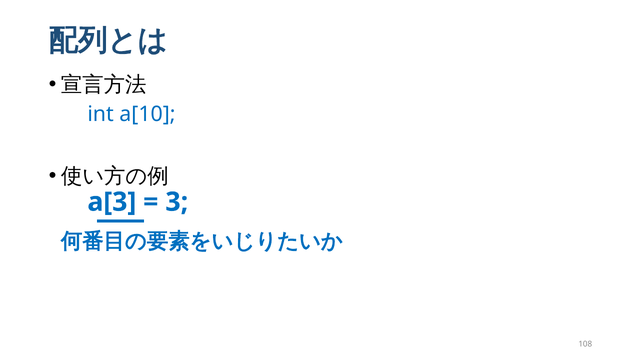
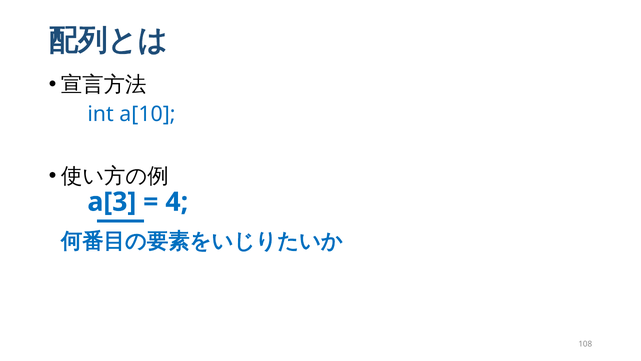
3: 3 -> 4 (177, 202)
